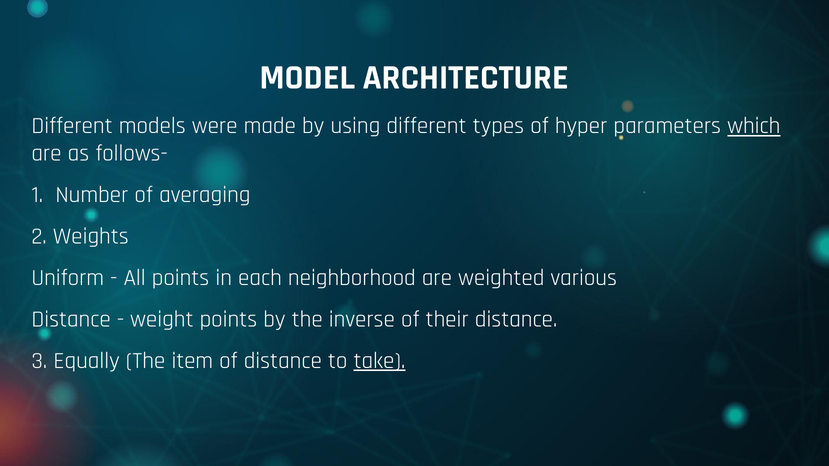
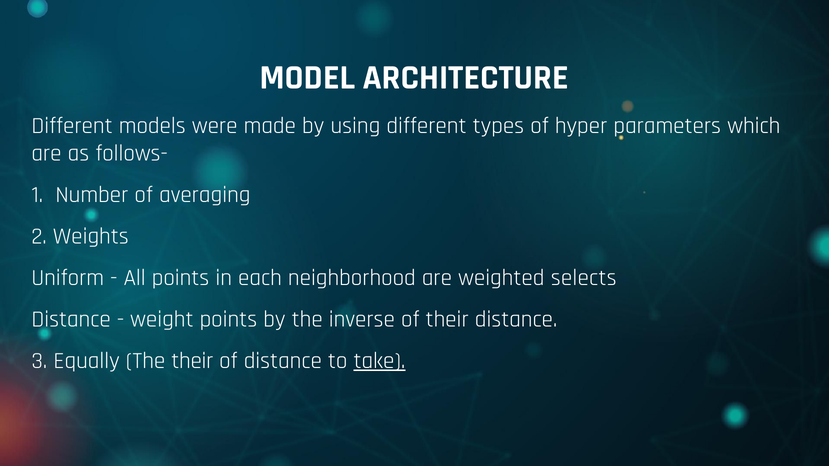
which underline: present -> none (754, 126)
various: various -> selects (584, 278)
The item: item -> their (192, 361)
